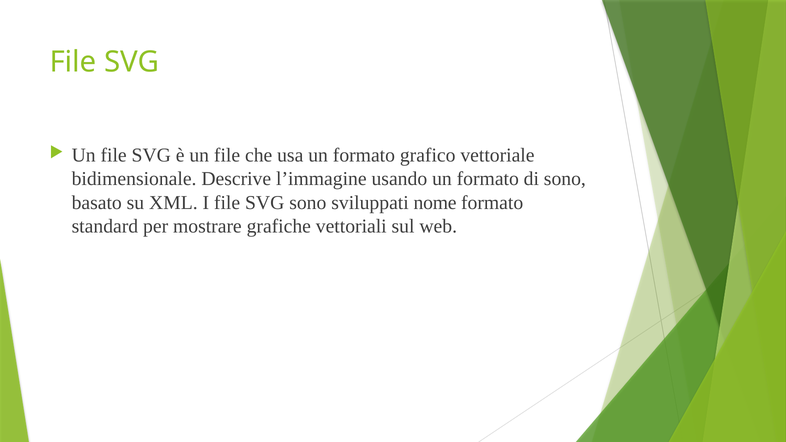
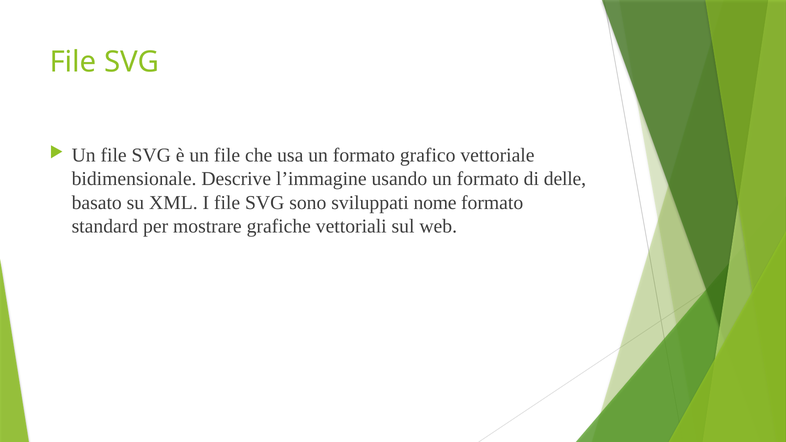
di sono: sono -> delle (565, 179)
